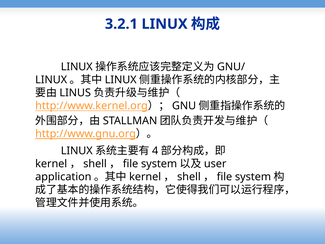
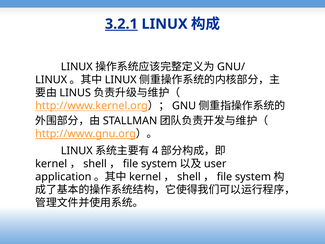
3.2.1 underline: none -> present (121, 24)
